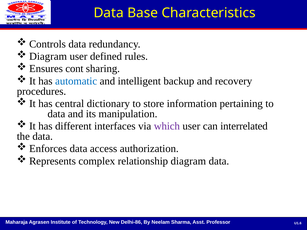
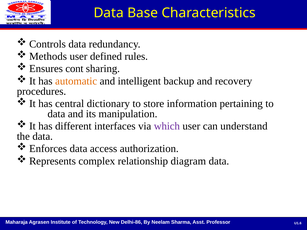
Diagram: Diagram -> Methods (48, 56)
automatic colour: blue -> orange (76, 81)
interrelated: interrelated -> understand (244, 126)
